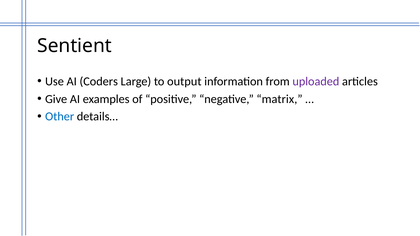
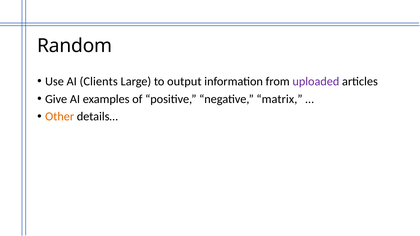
Sentient: Sentient -> Random (75, 46)
Coders: Coders -> Clients (99, 82)
Other colour: blue -> orange (60, 117)
